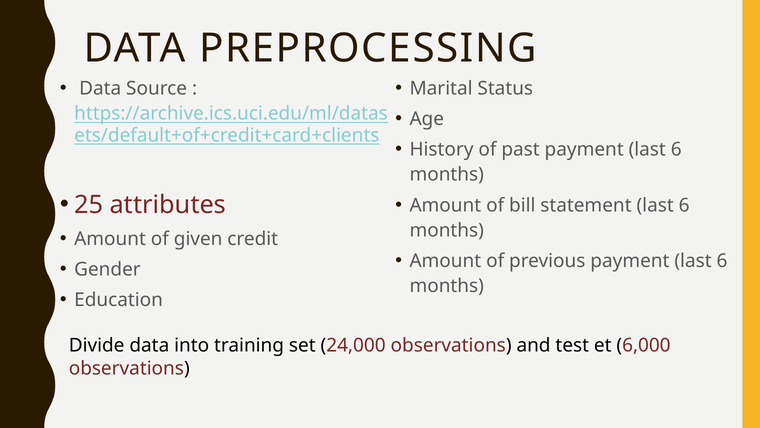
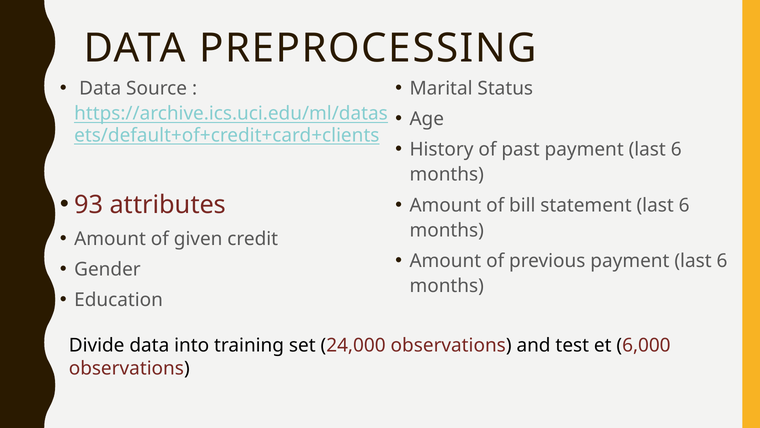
25: 25 -> 93 (89, 205)
